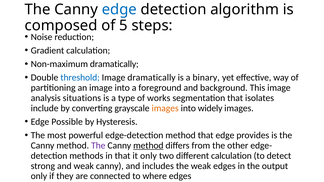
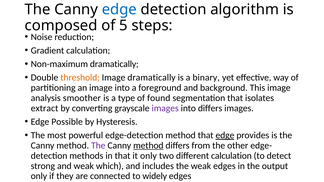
threshold colour: blue -> orange (80, 78)
situations: situations -> smoother (82, 98)
works: works -> found (159, 98)
include: include -> extract (45, 108)
images colour: orange -> purple (165, 108)
into widely: widely -> differs (210, 108)
edge underline: none -> present (225, 135)
weak canny: canny -> which (110, 166)
where: where -> widely (155, 176)
